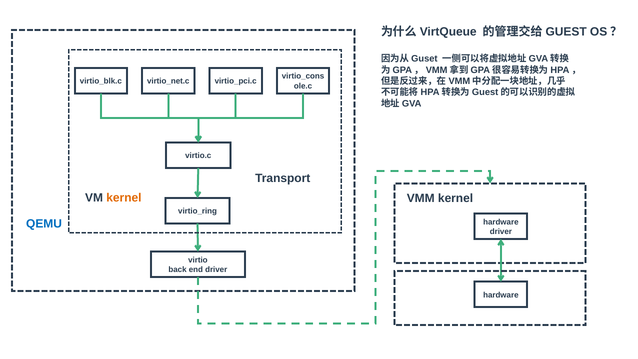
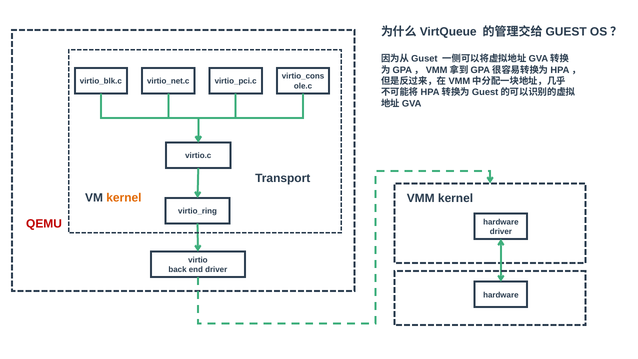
QEMU colour: blue -> red (44, 224)
